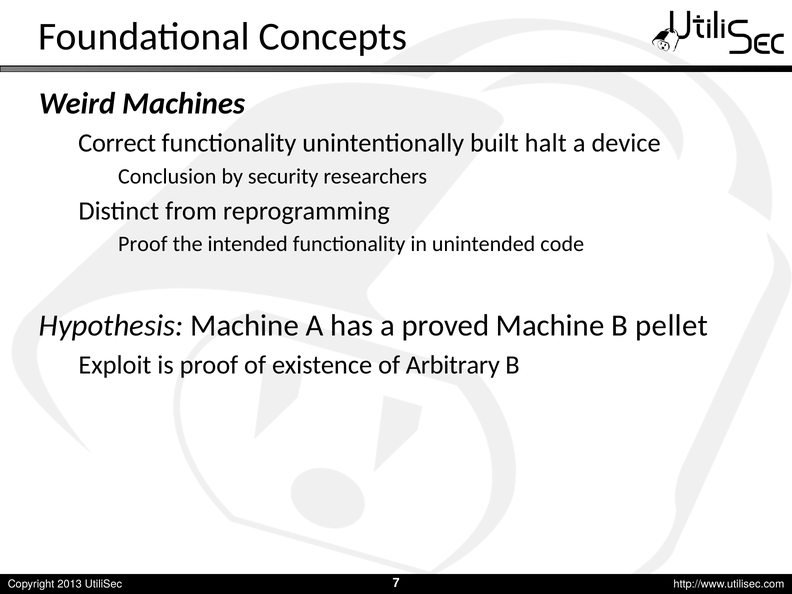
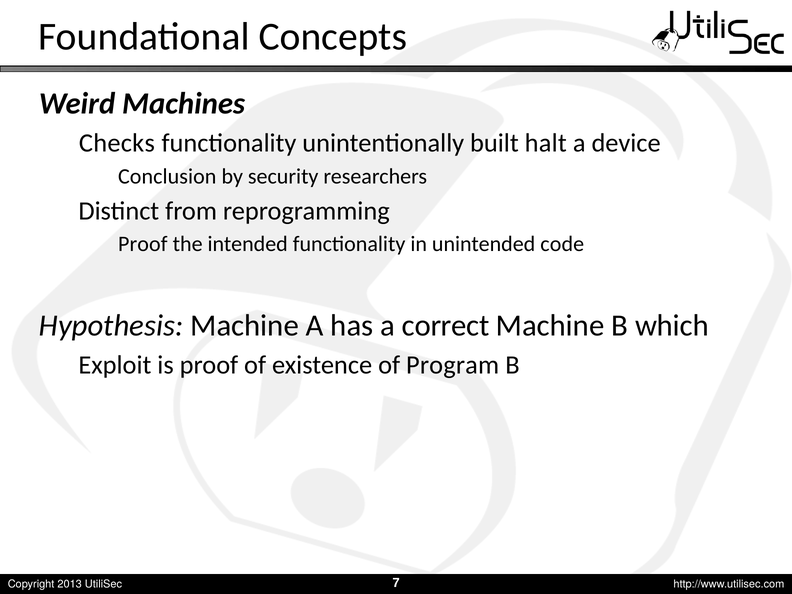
Correct: Correct -> Checks (117, 143)
proved: proved -> correct (446, 326)
pellet: pellet -> which (672, 326)
Arbitrary: Arbitrary -> Program (453, 365)
